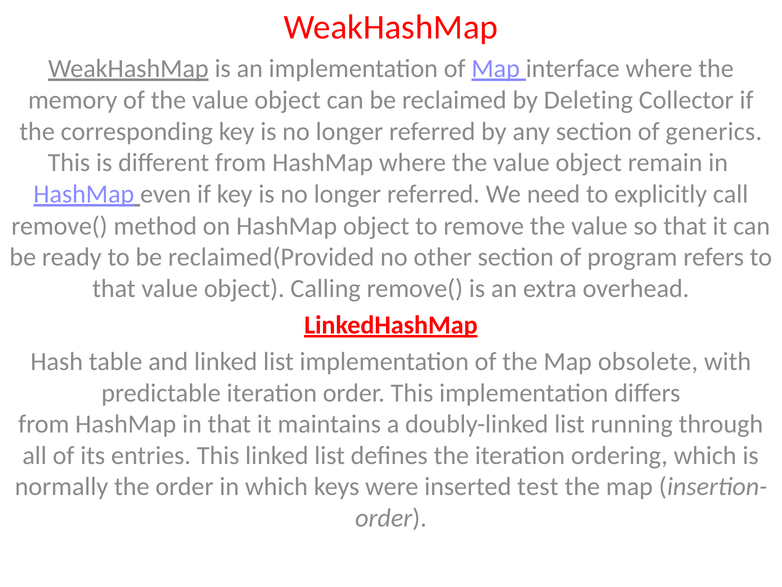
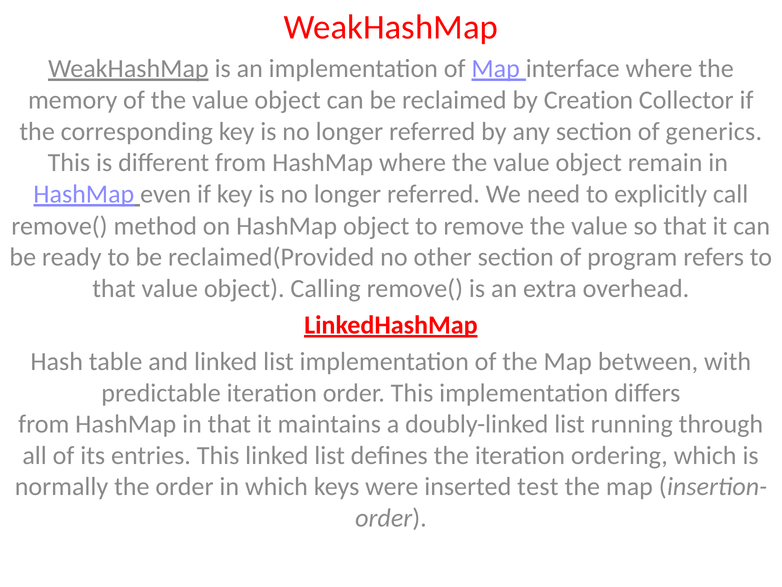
Deleting: Deleting -> Creation (588, 100)
obsolete: obsolete -> between (648, 361)
